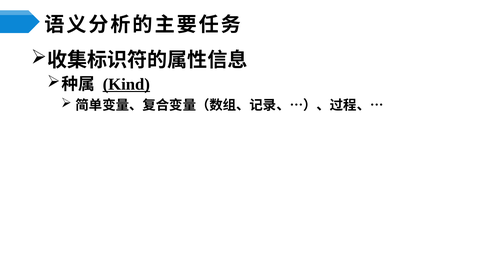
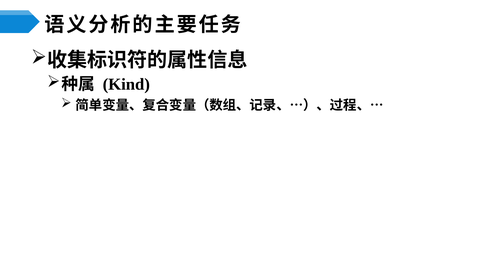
Kind underline: present -> none (126, 84)
